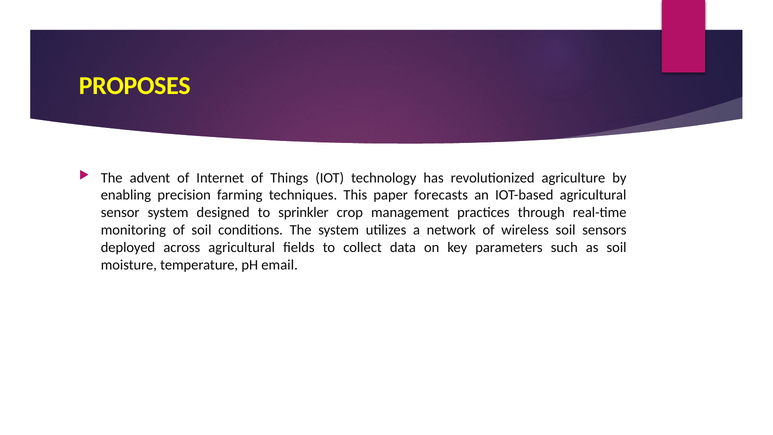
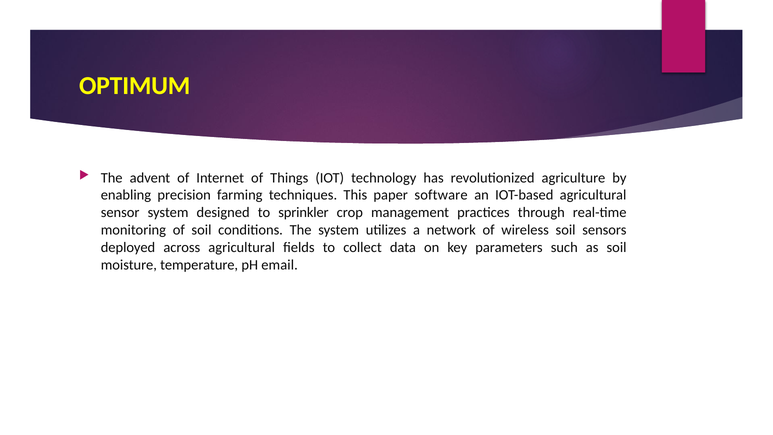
PROPOSES: PROPOSES -> OPTIMUM (135, 86)
forecasts: forecasts -> software (441, 195)
